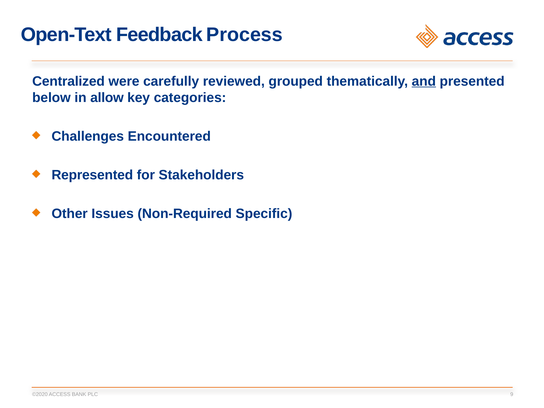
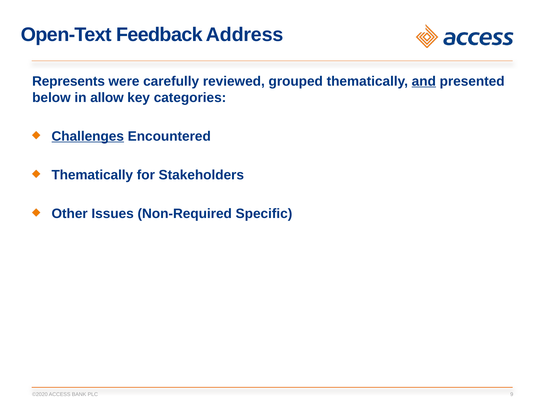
Process: Process -> Address (245, 35)
Centralized: Centralized -> Represents (69, 81)
Challenges underline: none -> present (88, 136)
Represented: Represented -> Thematically (92, 175)
